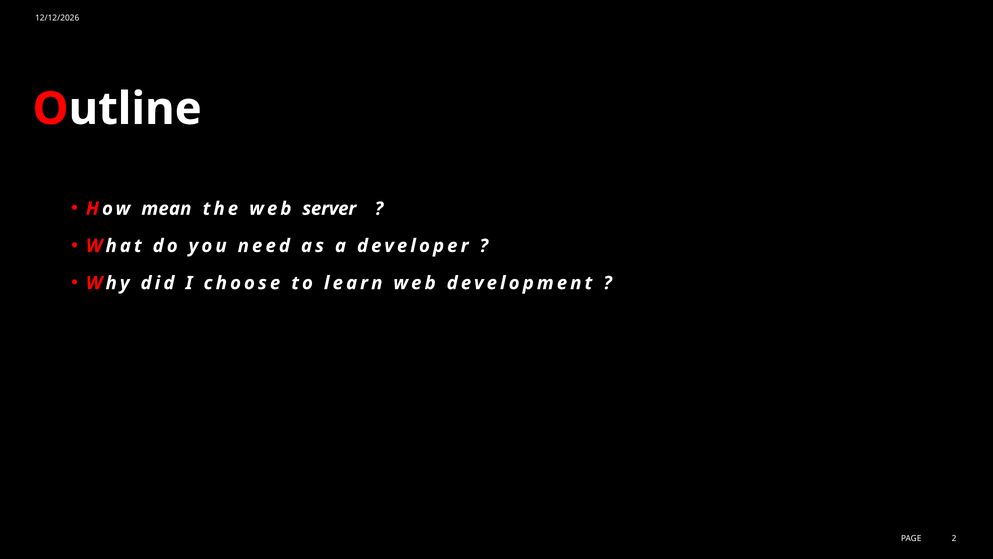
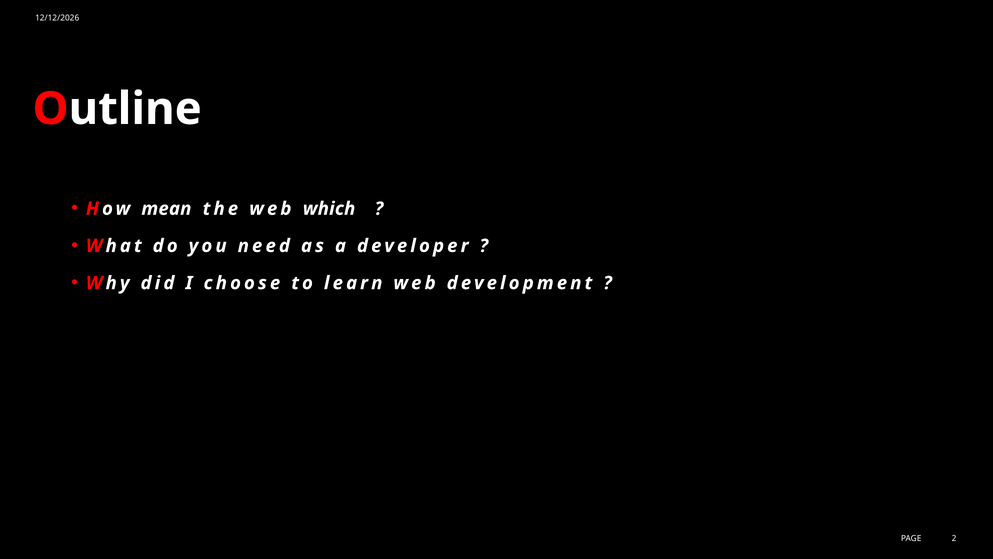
server: server -> which (329, 209)
